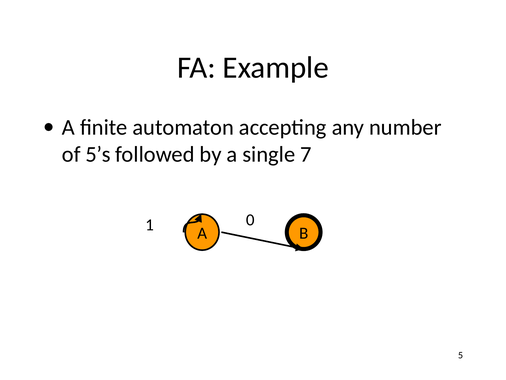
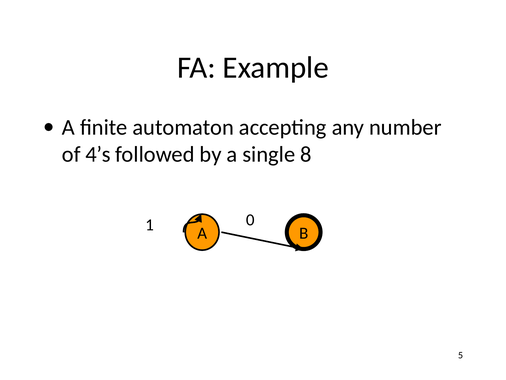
5’s: 5’s -> 4’s (98, 154)
7: 7 -> 8 (306, 154)
